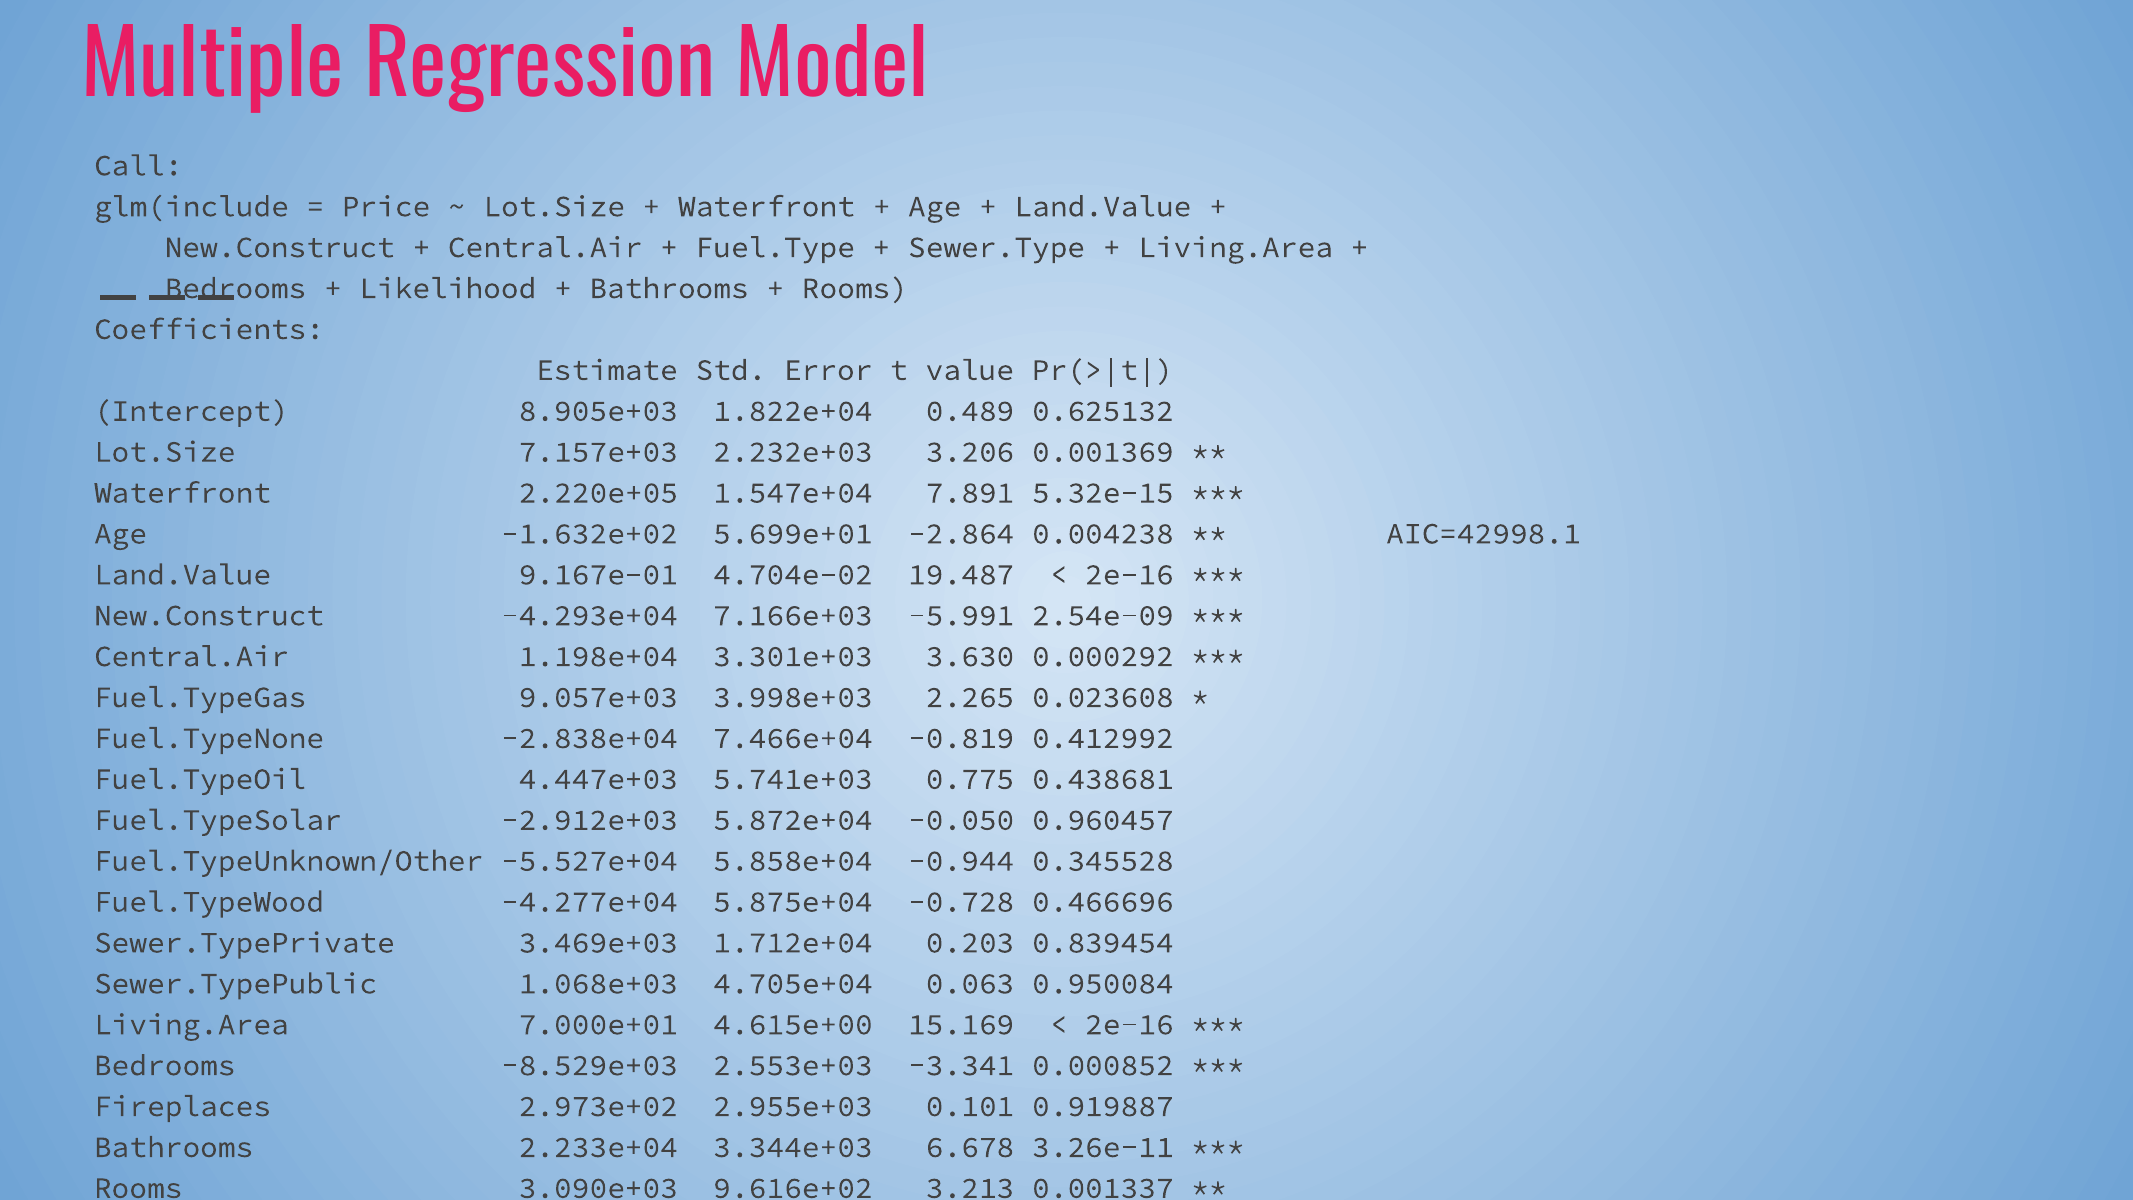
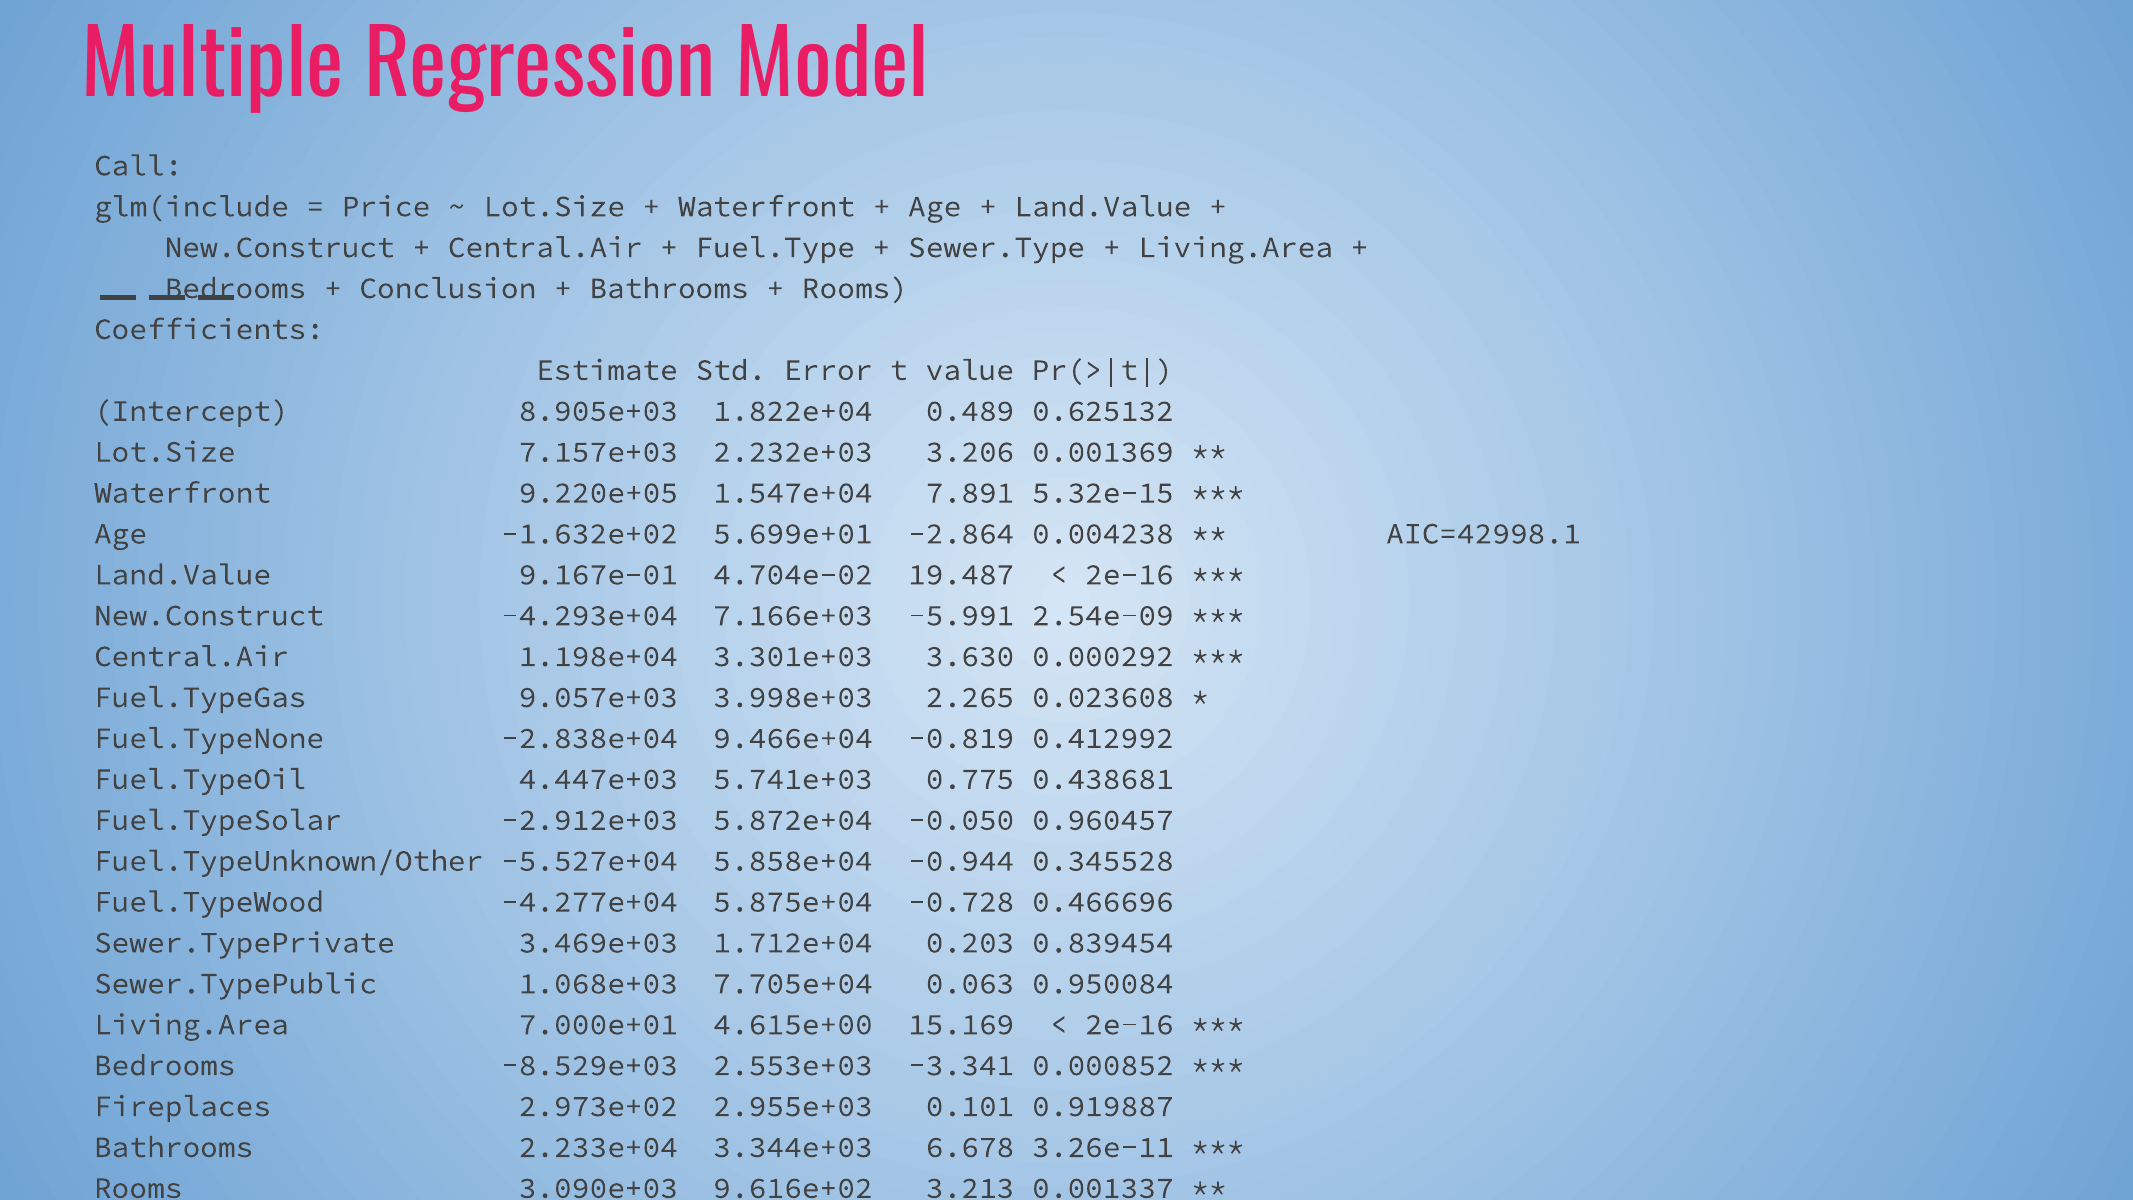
Likelihood: Likelihood -> Conclusion (448, 288)
2.220e+05: 2.220e+05 -> 9.220e+05 (598, 493)
7.466e+04: 7.466e+04 -> 9.466e+04 (793, 738)
4.705e+04: 4.705e+04 -> 7.705e+04 (793, 983)
